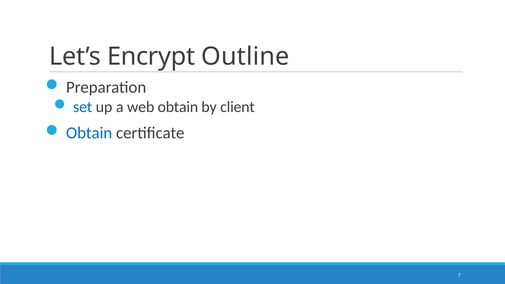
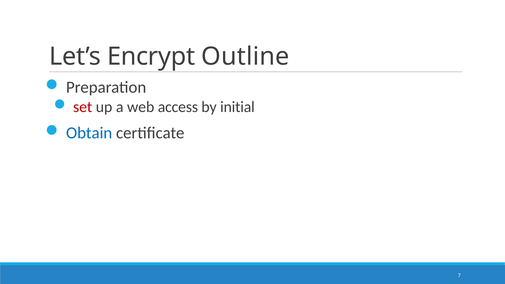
set colour: blue -> red (83, 107)
web obtain: obtain -> access (178, 107)
client: client -> initial (237, 107)
